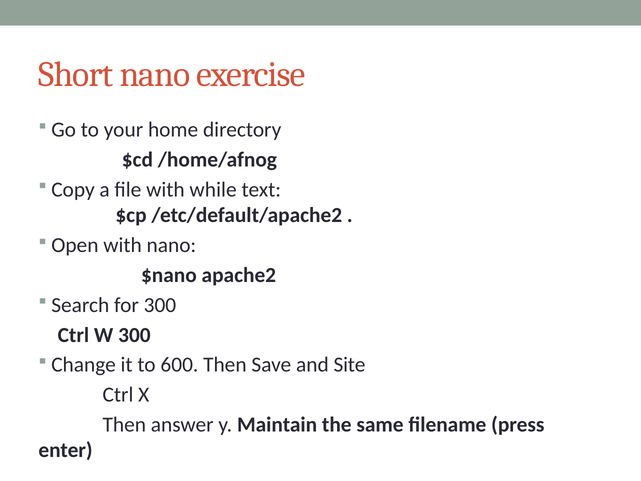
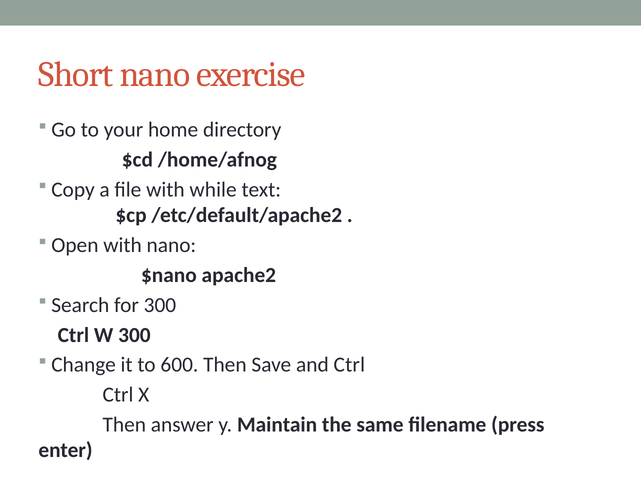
and Site: Site -> Ctrl (349, 365)
